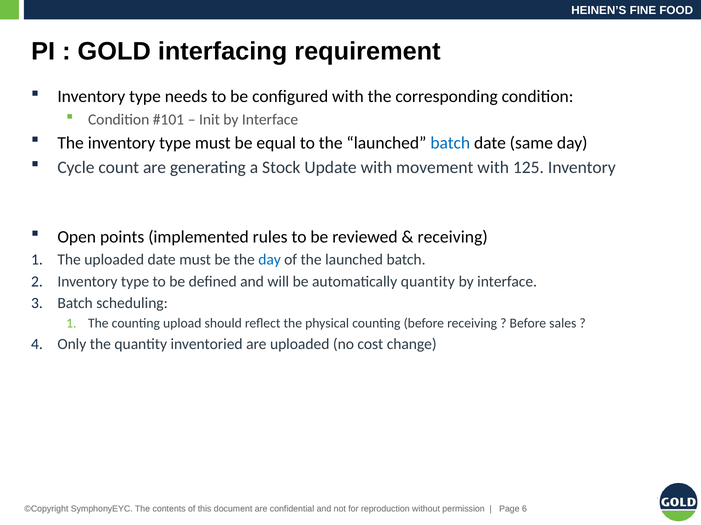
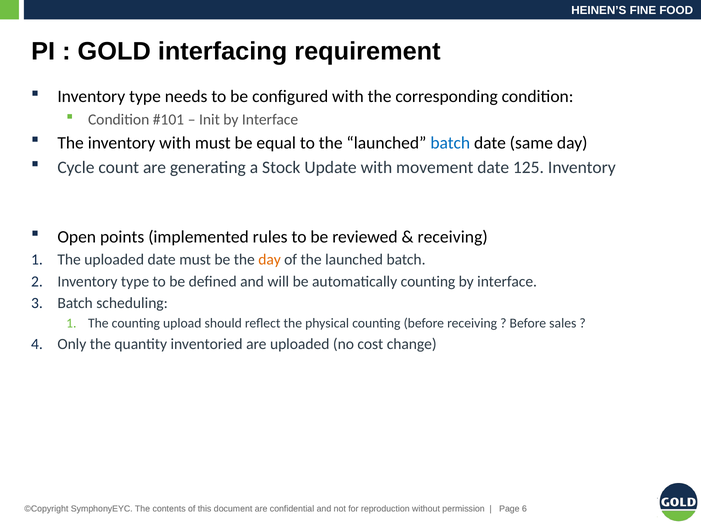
The inventory type: type -> with (175, 143)
movement with: with -> date (493, 168)
day colour: blue -> orange (270, 260)
automatically quantity: quantity -> counting (428, 282)
